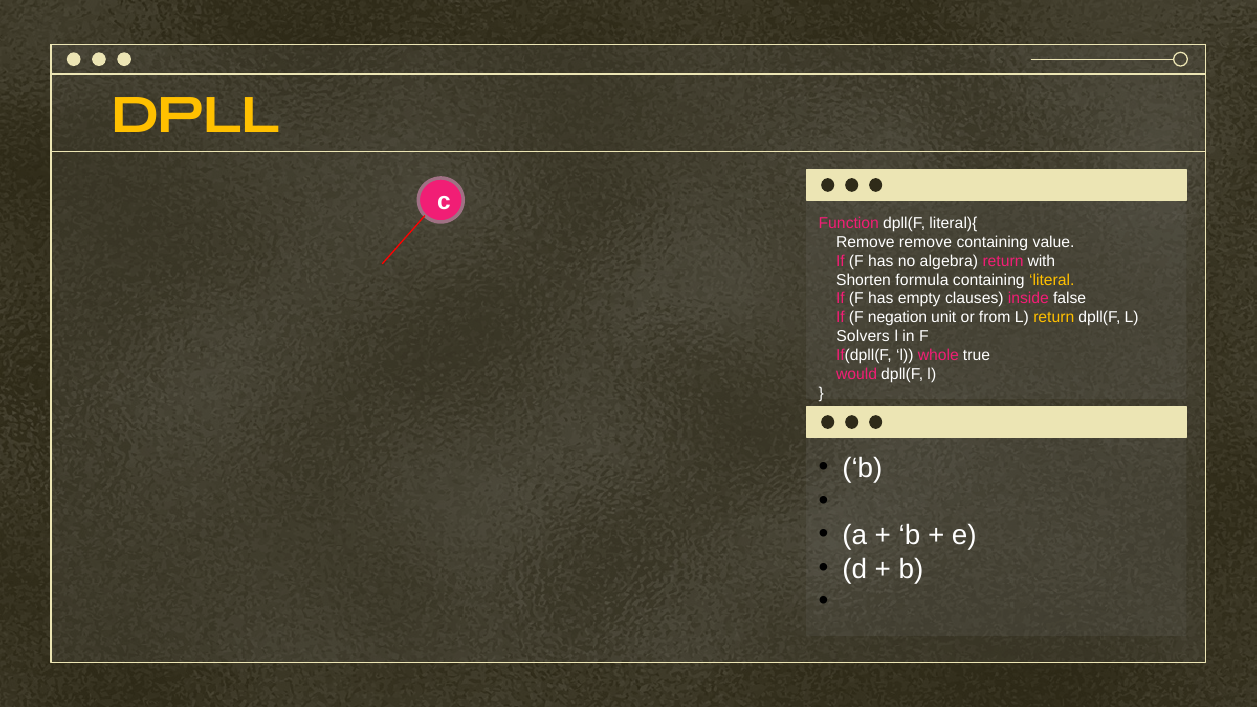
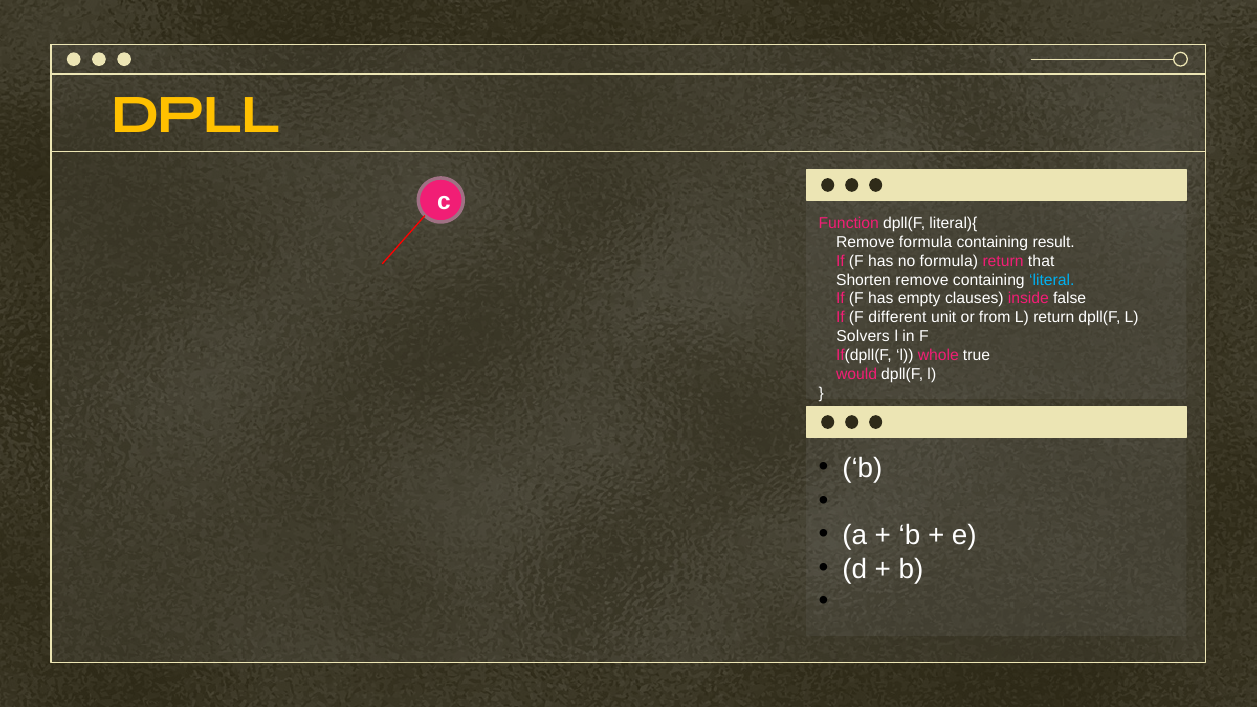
Remove remove: remove -> formula (926, 242)
value: value -> result (1054, 242)
no algebra: algebra -> formula (949, 261)
with: with -> that (1041, 261)
Shorten formula: formula -> remove (922, 280)
literal colour: yellow -> light blue (1052, 280)
negation: negation -> different (897, 318)
return colour: yellow -> white (1054, 318)
